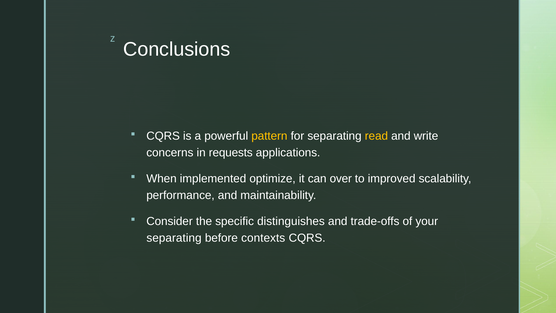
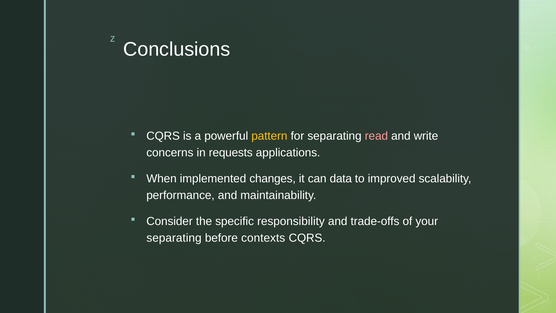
read colour: yellow -> pink (376, 136)
optimize: optimize -> changes (273, 179)
over: over -> data (341, 179)
distinguishes: distinguishes -> responsibility (291, 221)
